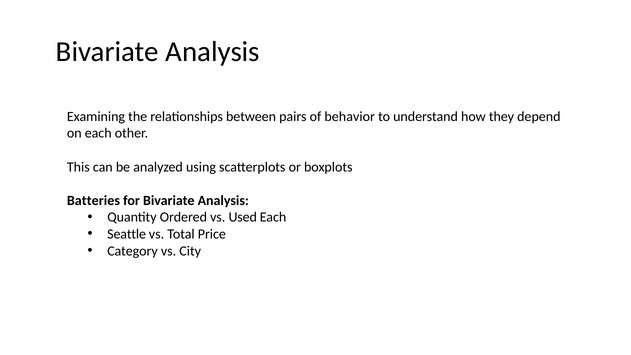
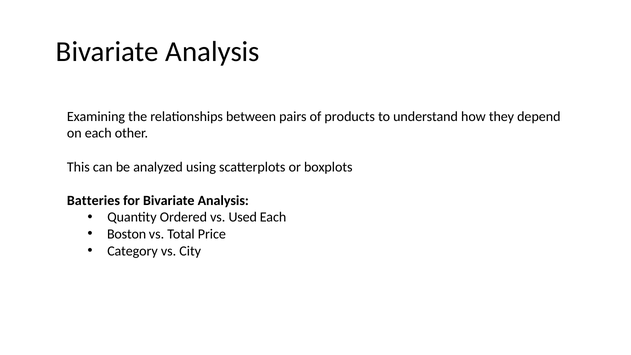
behavior: behavior -> products (350, 116)
Seattle: Seattle -> Boston (127, 234)
